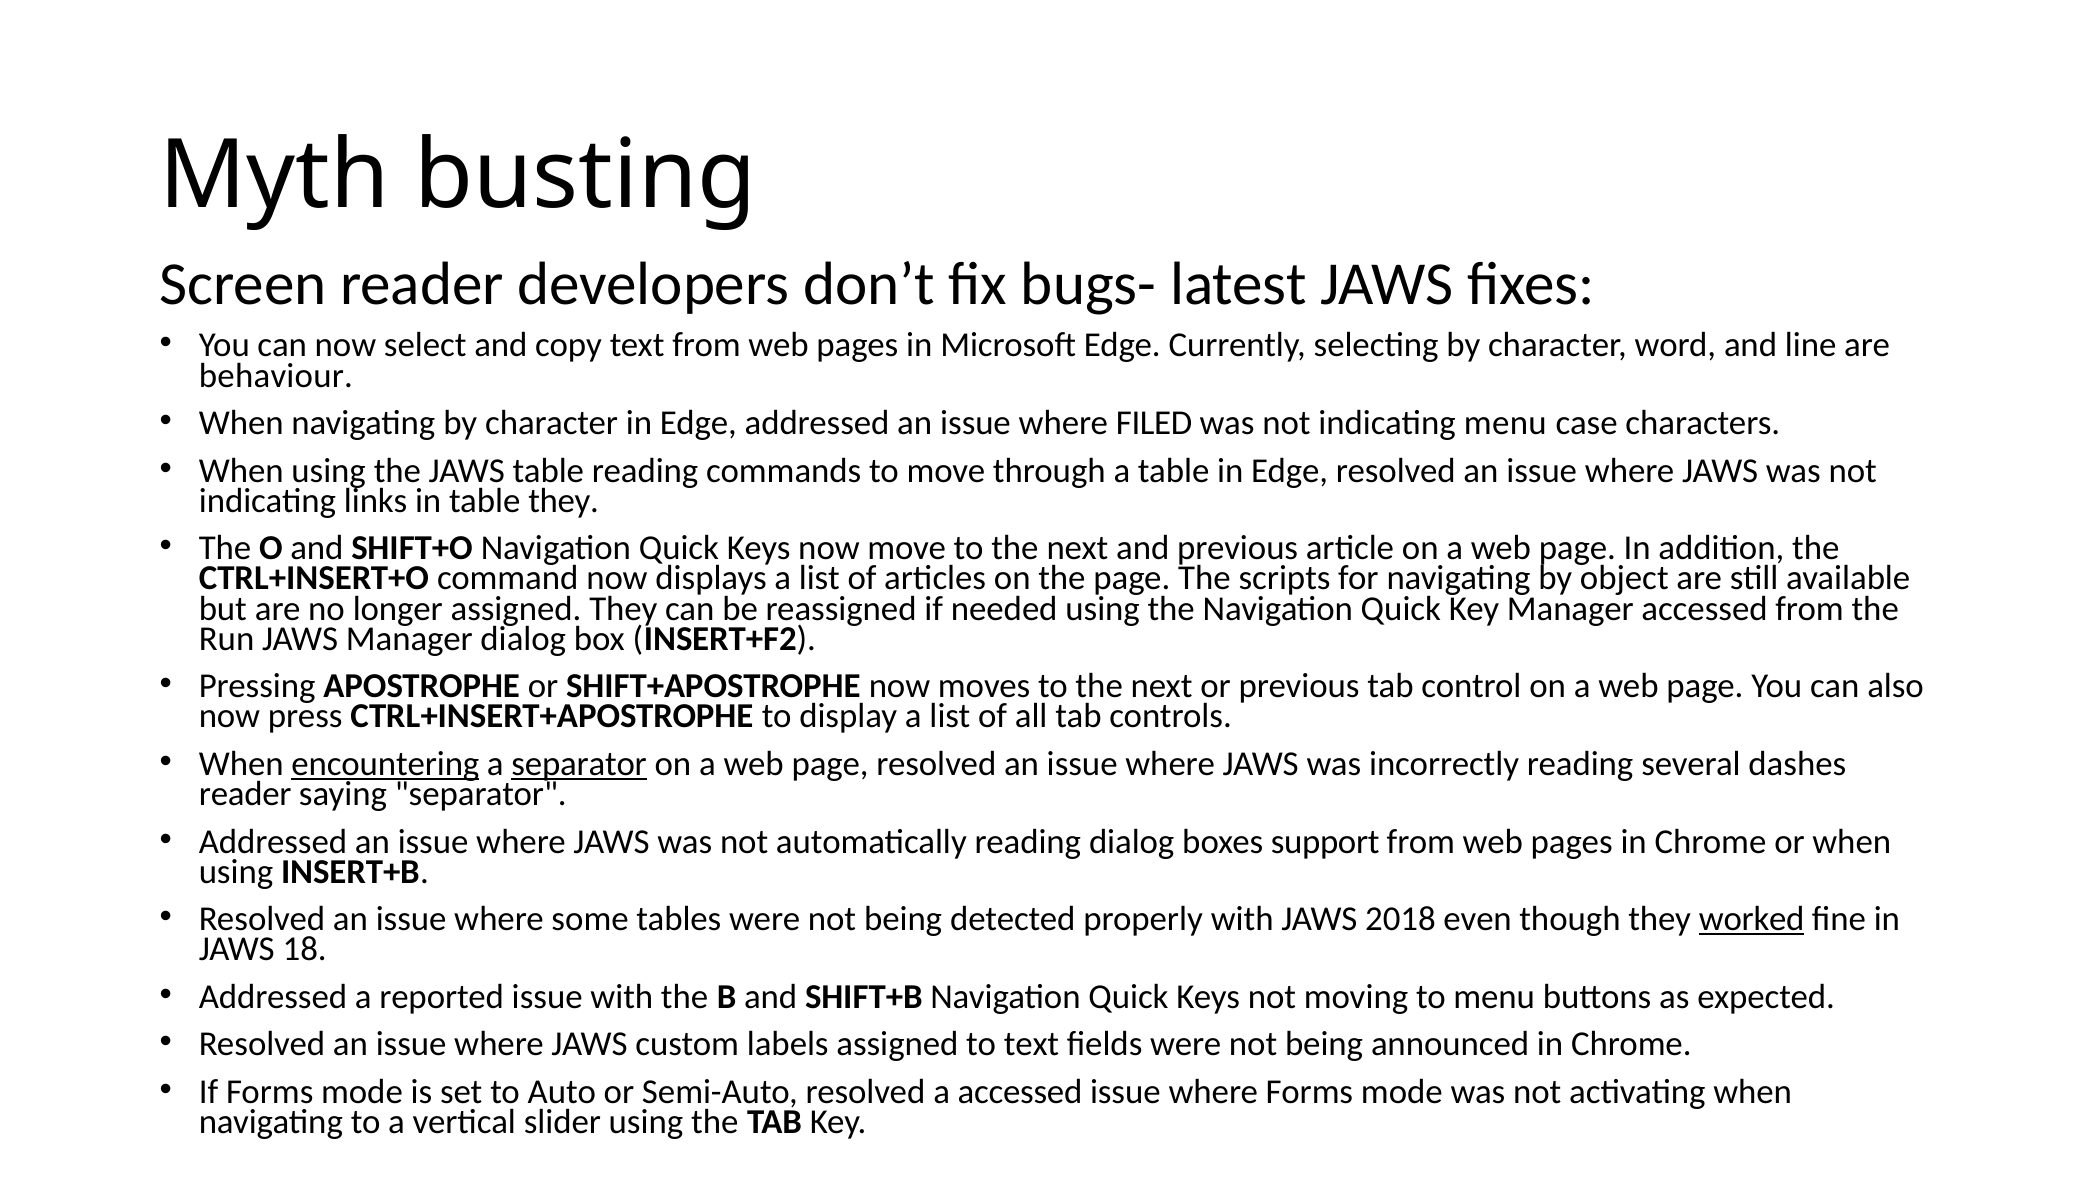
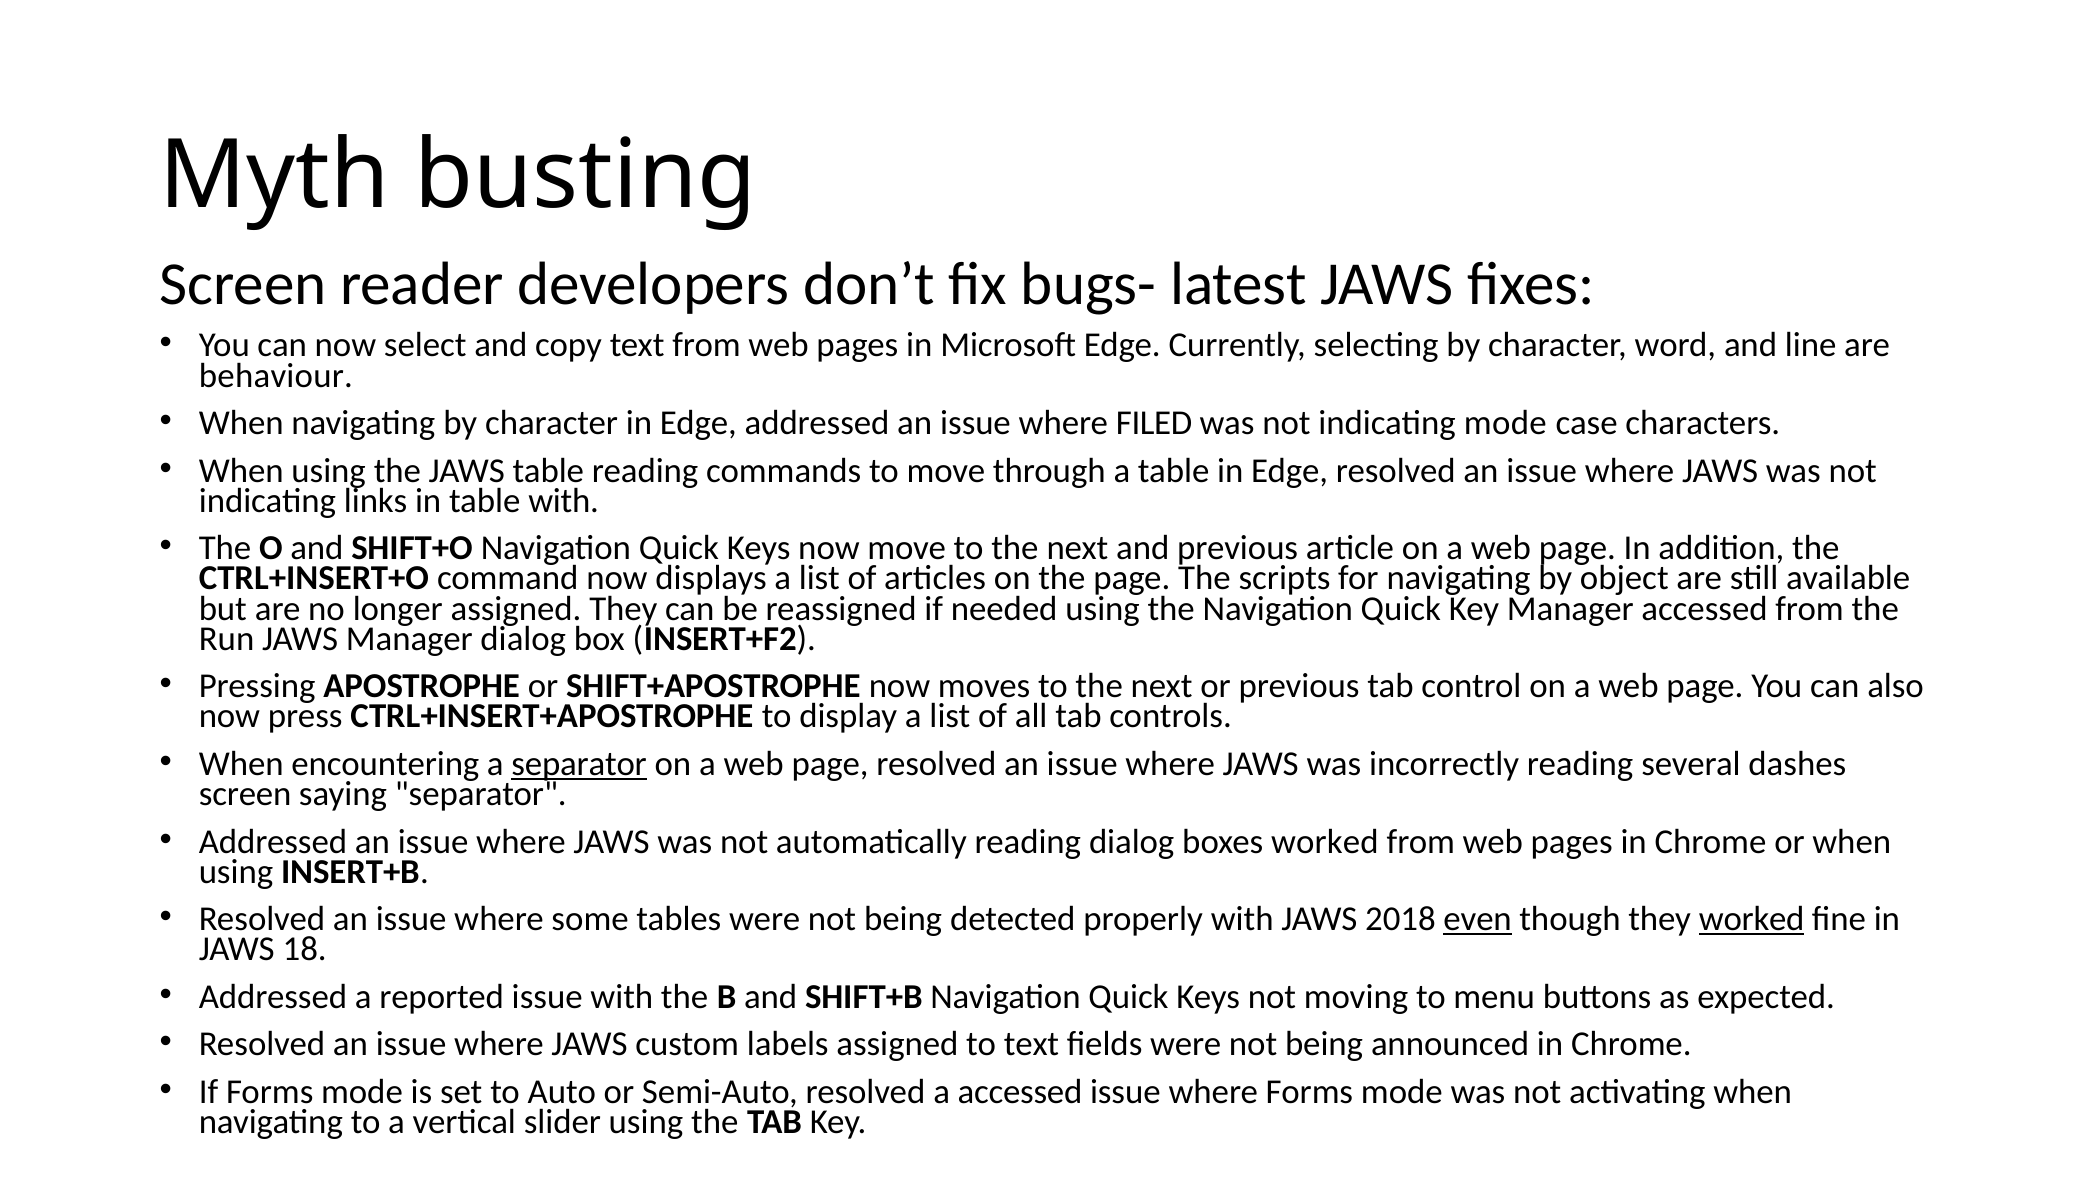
indicating menu: menu -> mode (1505, 423)
table they: they -> with (564, 501)
encountering underline: present -> none (385, 764)
reader: reader -> screen (245, 794)
boxes support: support -> worked (1325, 842)
even underline: none -> present (1478, 919)
